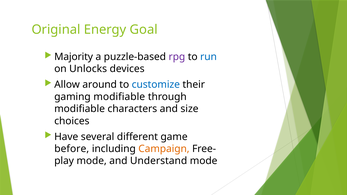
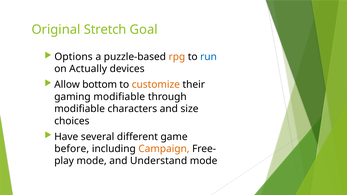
Energy: Energy -> Stretch (105, 30)
Majority: Majority -> Options (74, 57)
rpg colour: purple -> orange (177, 57)
Unlocks: Unlocks -> Actually (88, 69)
around: around -> bottom (100, 85)
customize colour: blue -> orange (156, 85)
